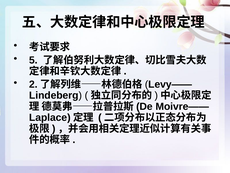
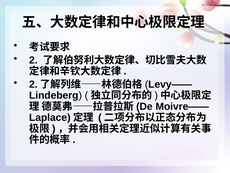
5: 5 -> 2 (33, 60)
